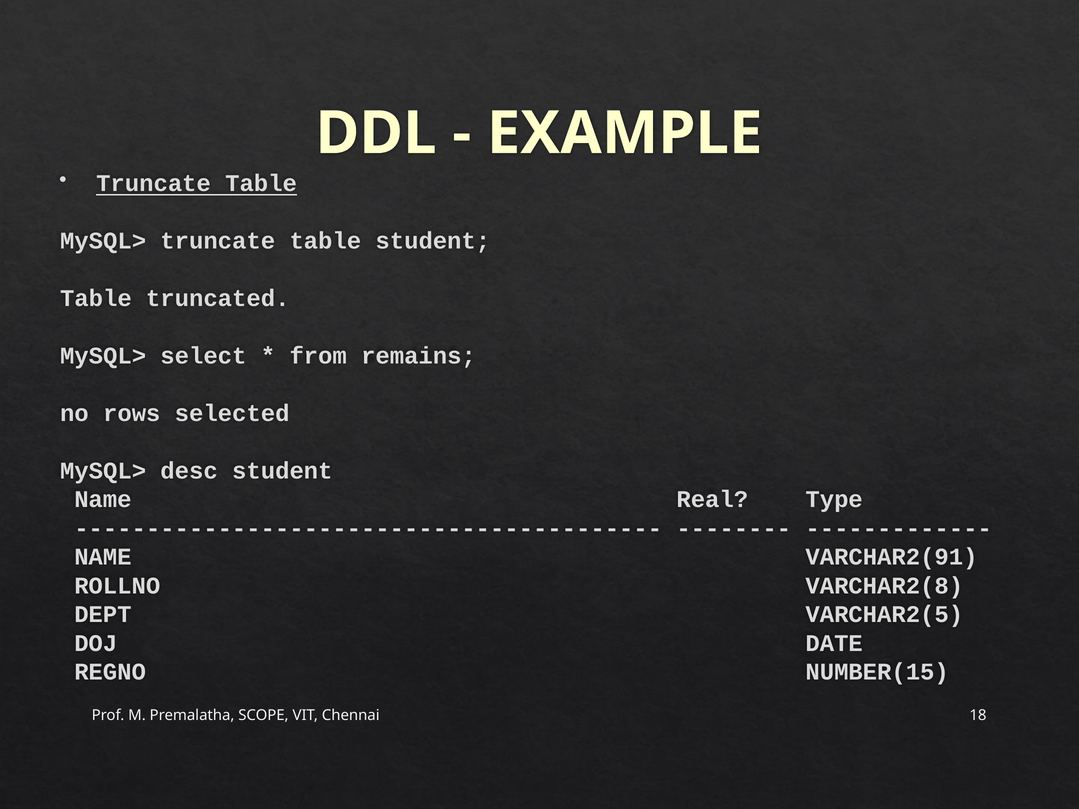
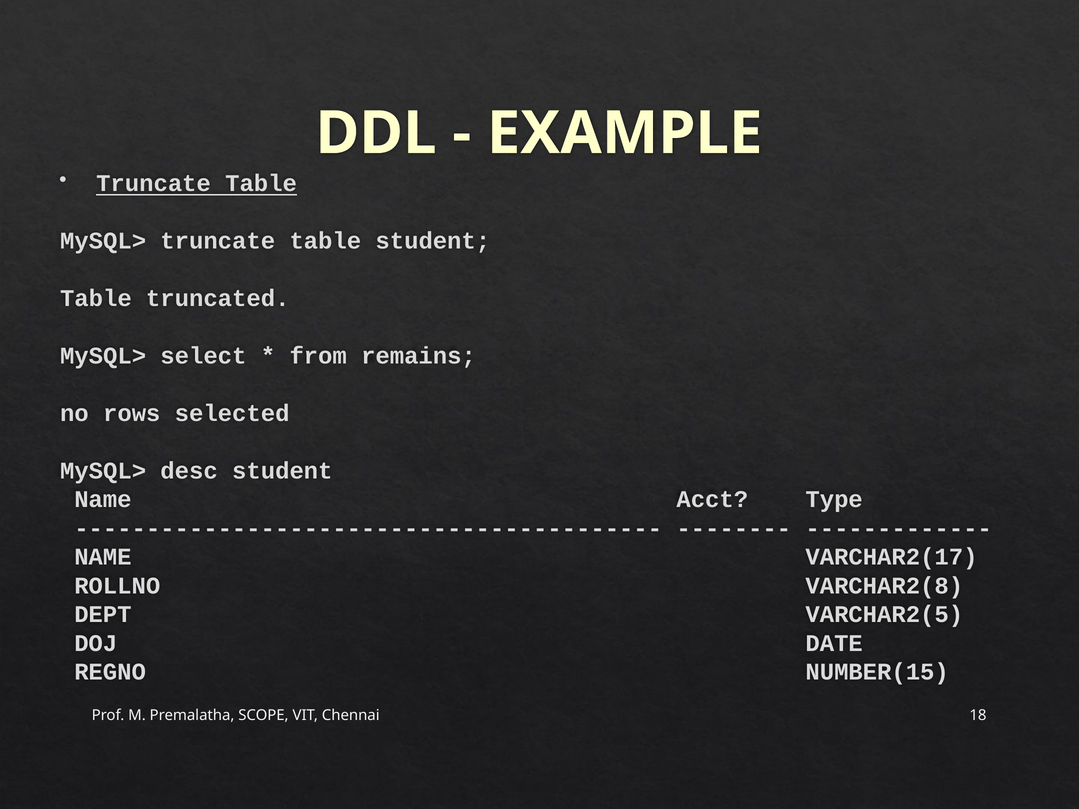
Real: Real -> Acct (712, 500)
VARCHAR2(91: VARCHAR2(91 -> VARCHAR2(17 (891, 557)
